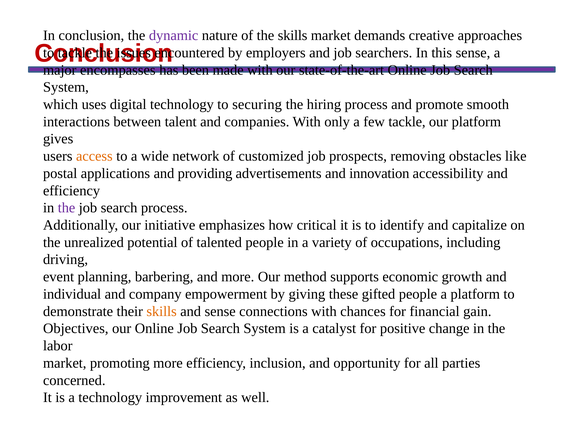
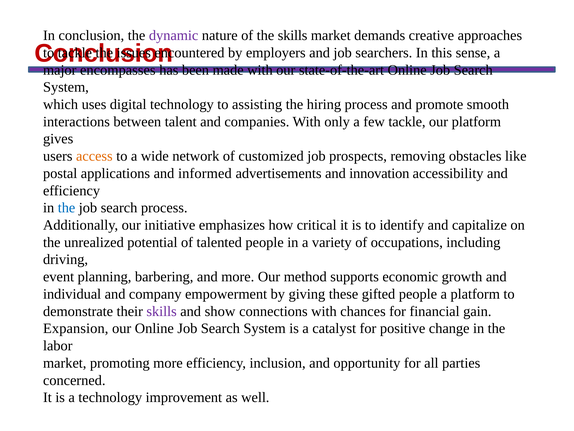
securing: securing -> assisting (257, 104)
providing: providing -> informed (205, 173)
the colour: purple -> blue (67, 208)
skills colour: orange -> purple (162, 311)
and sense: sense -> show (220, 311)
Objectives: Objectives -> Expansion (76, 328)
